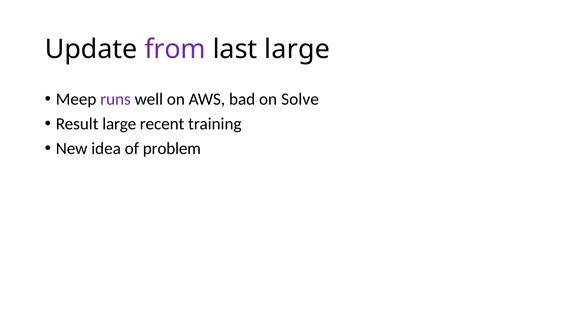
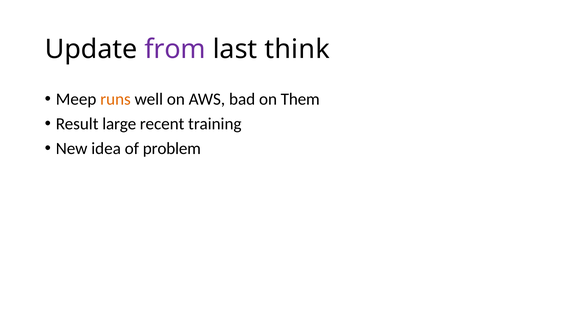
last large: large -> think (297, 49)
runs colour: purple -> orange (115, 99)
Solve: Solve -> Them (300, 99)
